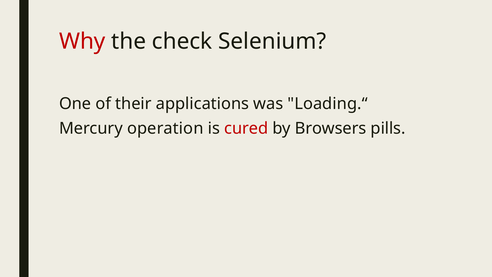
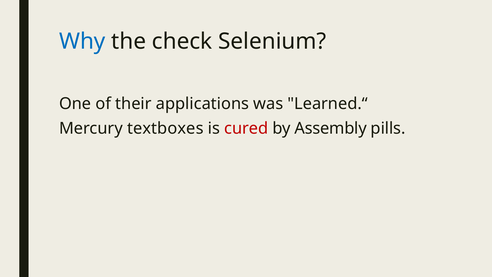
Why colour: red -> blue (82, 41)
Loading.“: Loading.“ -> Learned.“ (328, 103)
operation: operation -> textboxes (165, 128)
Browsers: Browsers -> Assembly (331, 128)
